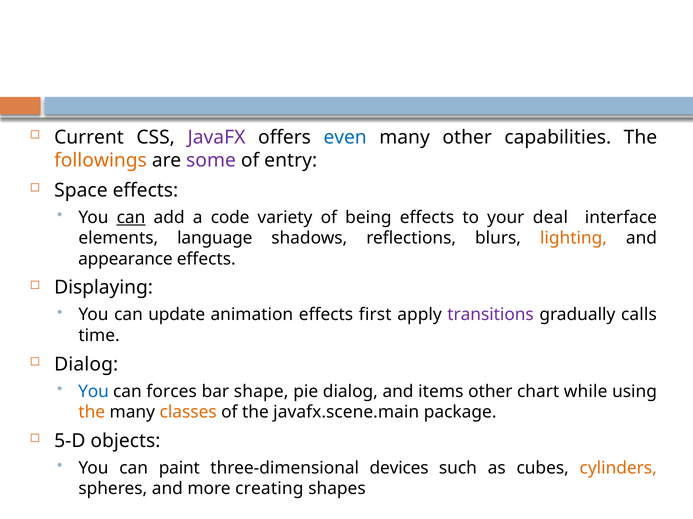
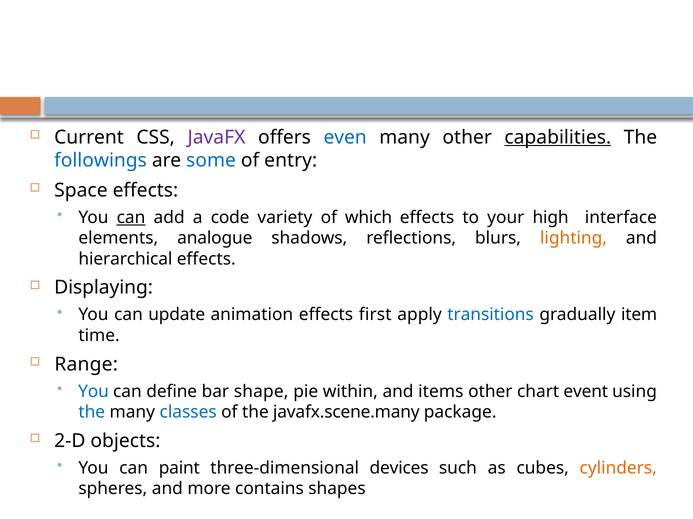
capabilities underline: none -> present (558, 138)
followings colour: orange -> blue (101, 161)
some colour: purple -> blue (211, 161)
being: being -> which (369, 218)
deal: deal -> high (551, 218)
language: language -> analogue (215, 238)
appearance: appearance -> hierarchical (125, 259)
transitions colour: purple -> blue (491, 315)
calls: calls -> item (639, 315)
Dialog: Dialog -> Range (86, 365)
forces: forces -> define (172, 392)
pie dialog: dialog -> within (350, 392)
while: while -> event (586, 392)
the colour: orange -> blue (92, 413)
classes colour: orange -> blue (188, 413)
javafx.scene.main: javafx.scene.main -> javafx.scene.many (346, 413)
5-D: 5-D -> 2-D (70, 442)
creating: creating -> contains (269, 489)
